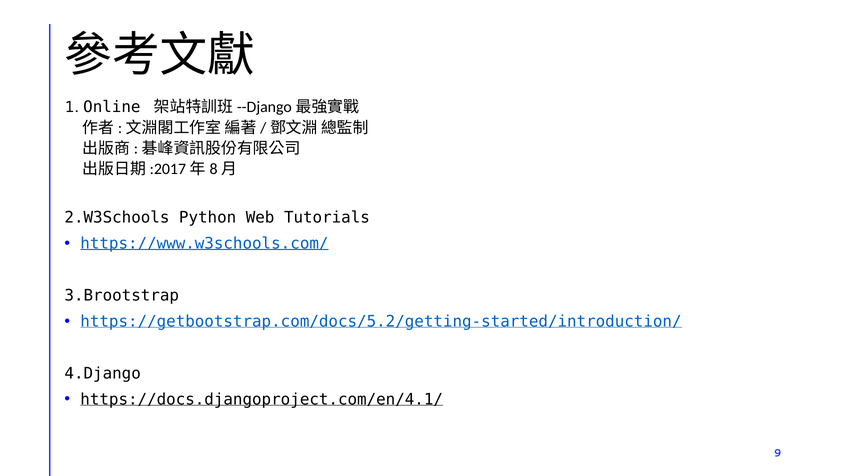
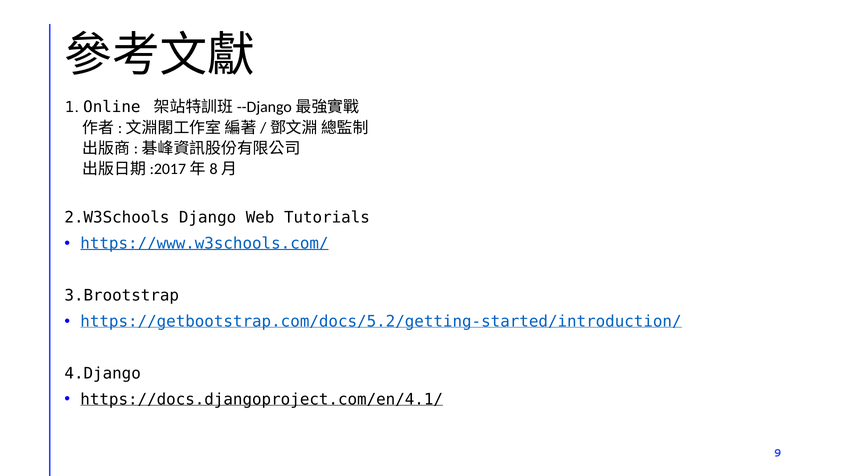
Python: Python -> Django (208, 218)
